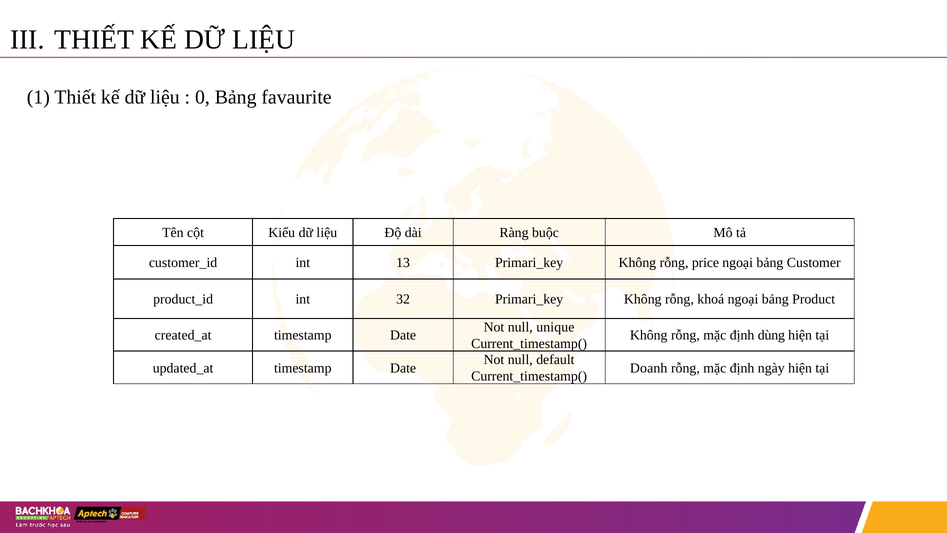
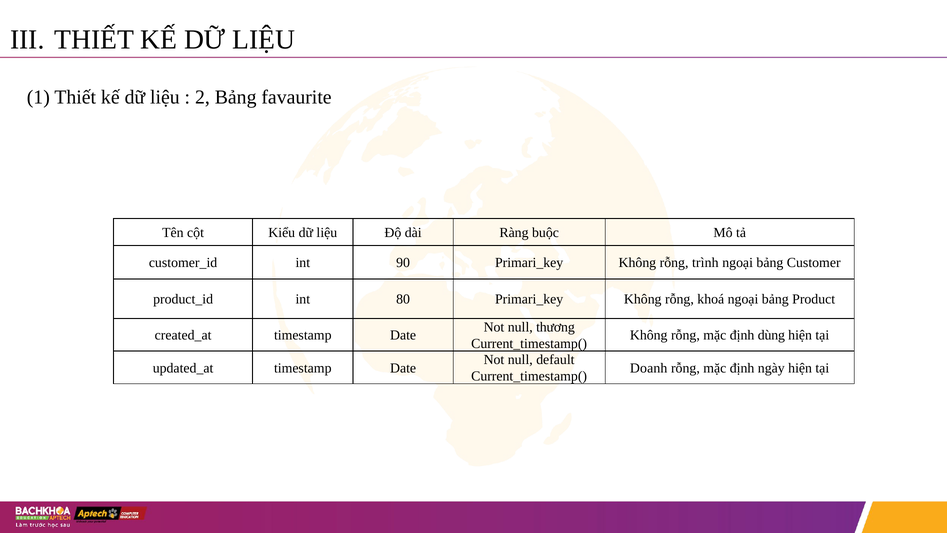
0: 0 -> 2 (202, 97)
13: 13 -> 90 (403, 263)
price: price -> trình (705, 263)
32: 32 -> 80 (403, 299)
unique: unique -> thương (555, 327)
